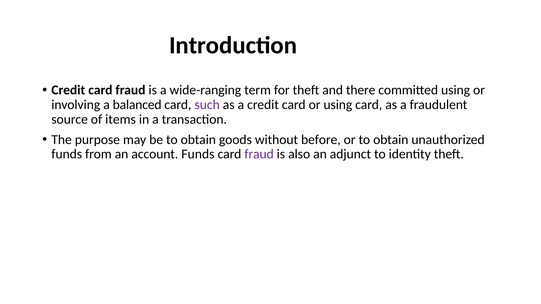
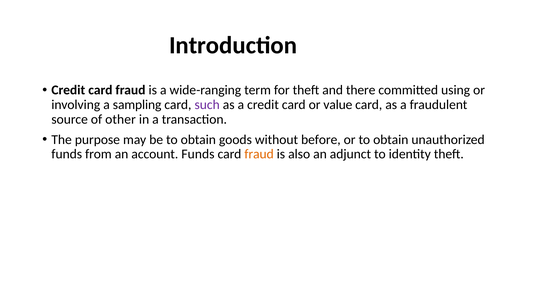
balanced: balanced -> sampling (137, 105)
or using: using -> value (338, 105)
items: items -> other (121, 119)
fraud colour: purple -> orange (259, 154)
